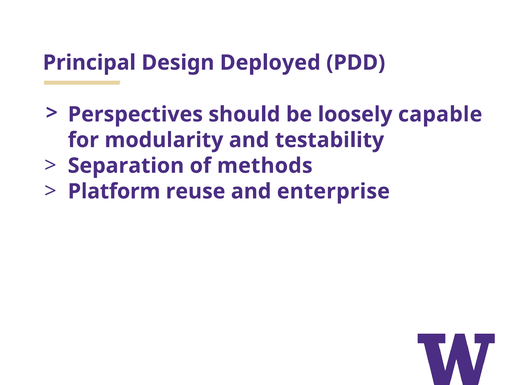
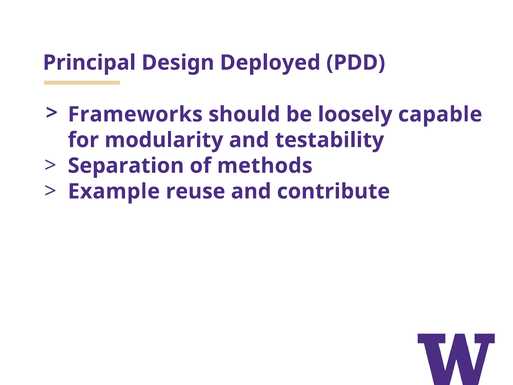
Perspectives: Perspectives -> Frameworks (135, 114)
Platform: Platform -> Example (114, 191)
enterprise: enterprise -> contribute (333, 191)
